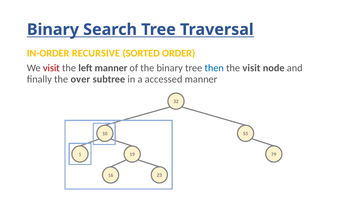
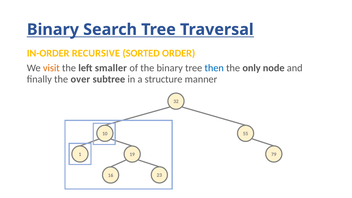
visit colour: red -> orange (51, 68)
left manner: manner -> smaller (111, 68)
the visit: visit -> only (252, 68)
accessed: accessed -> structure (164, 79)
